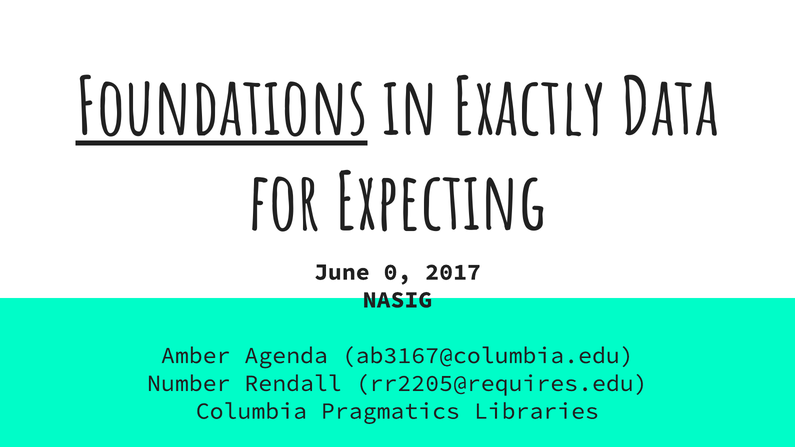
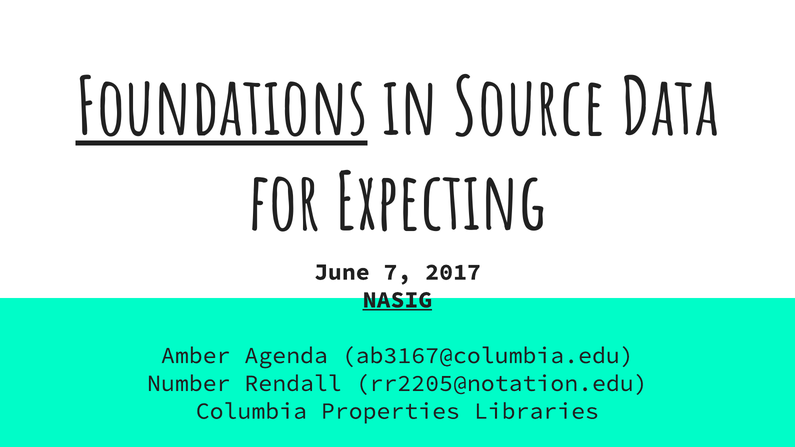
Exactly: Exactly -> Source (529, 109)
0: 0 -> 7 (397, 272)
NASIG underline: none -> present (397, 300)
rr2205@requires.edu: rr2205@requires.edu -> rr2205@notation.edu (502, 383)
Pragmatics: Pragmatics -> Properties (390, 411)
